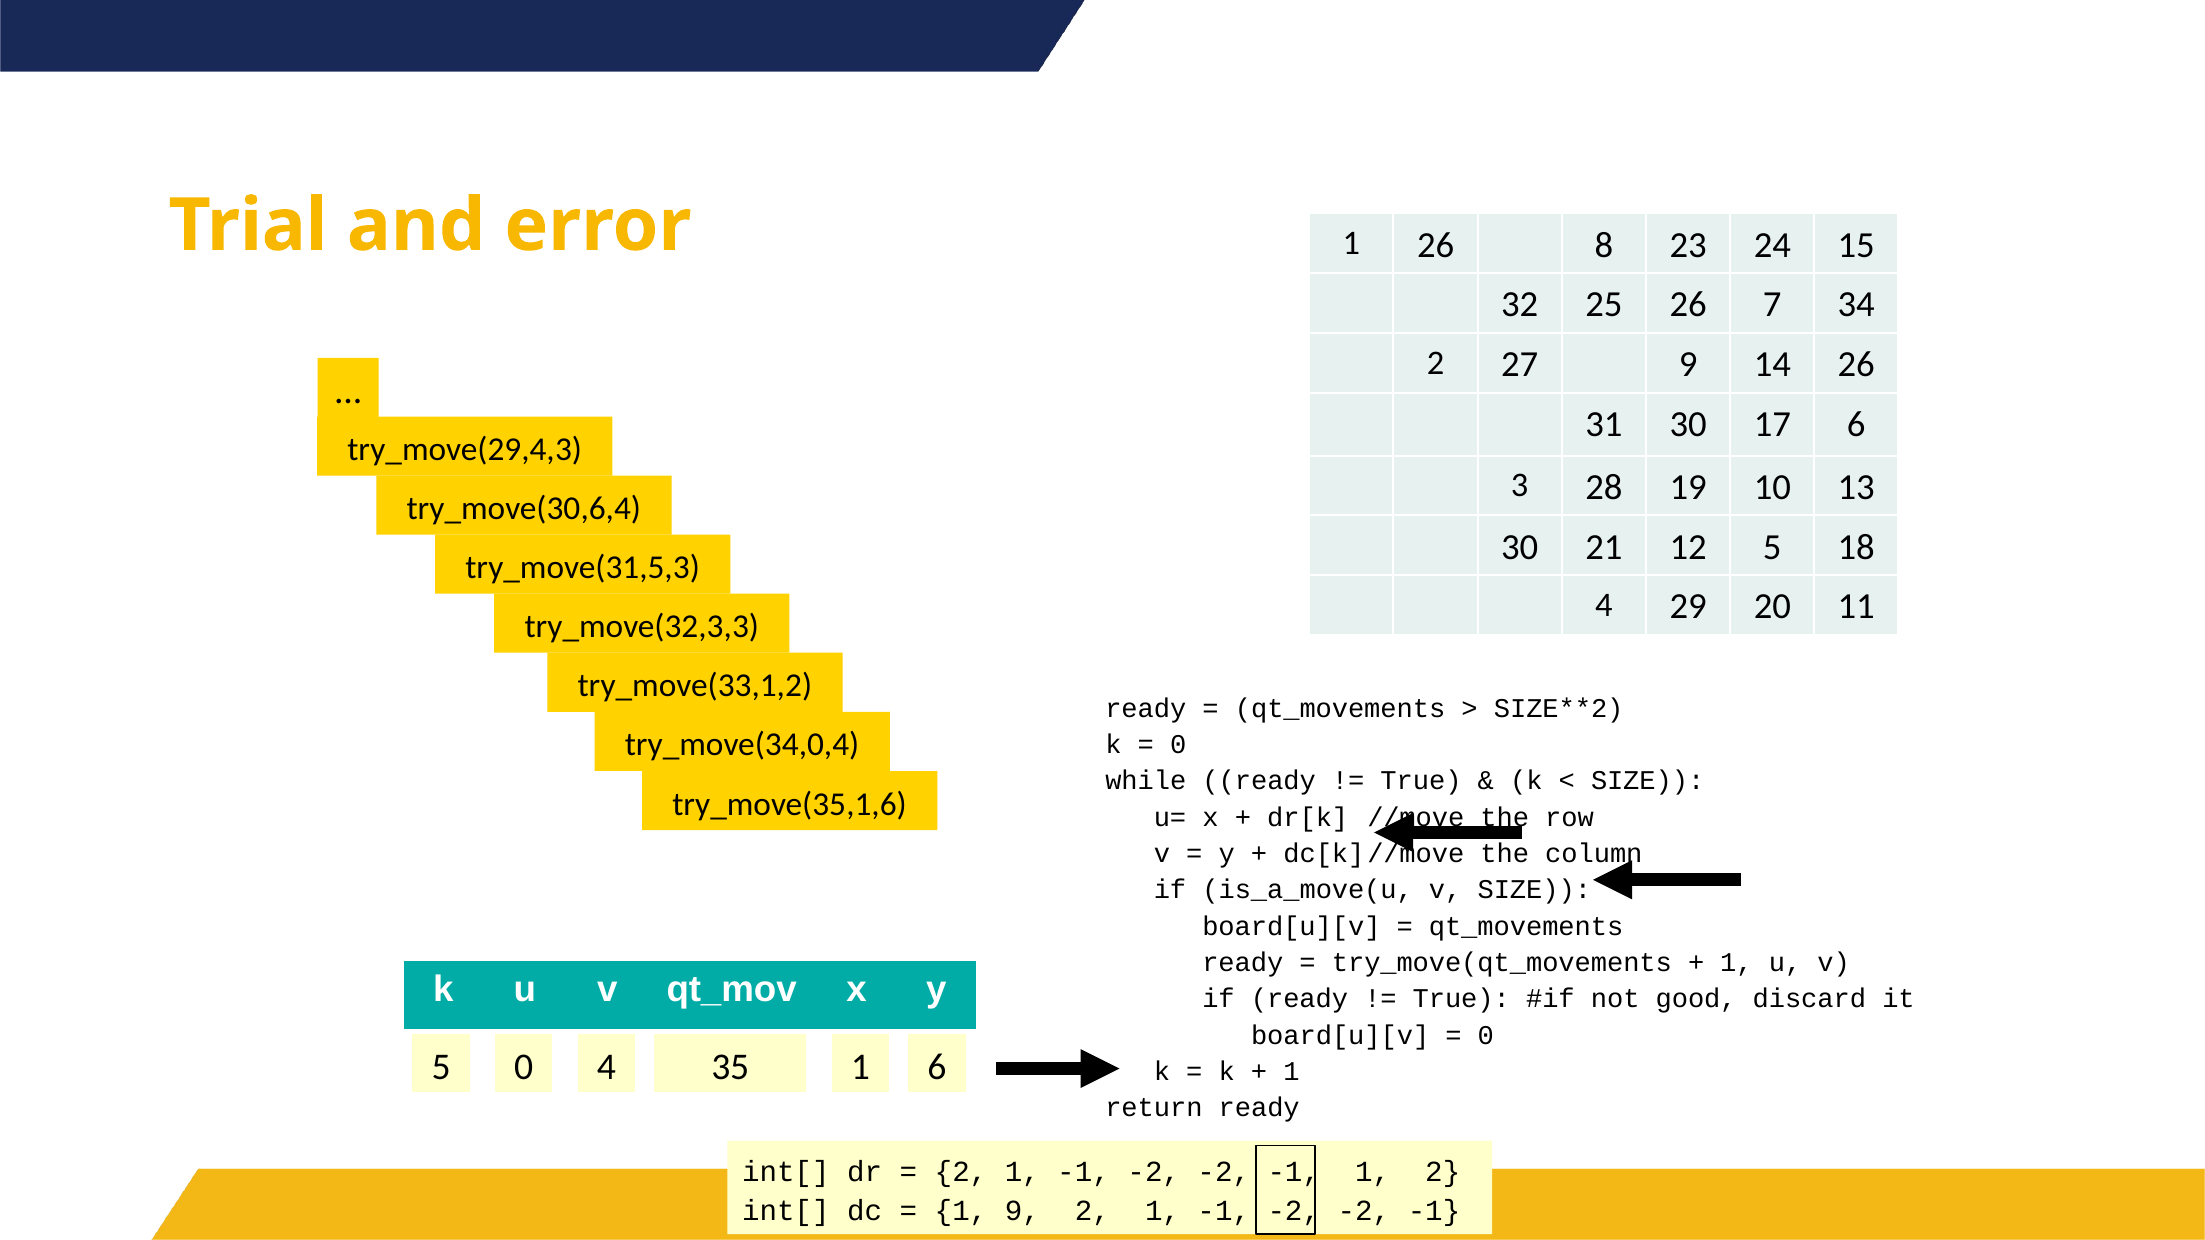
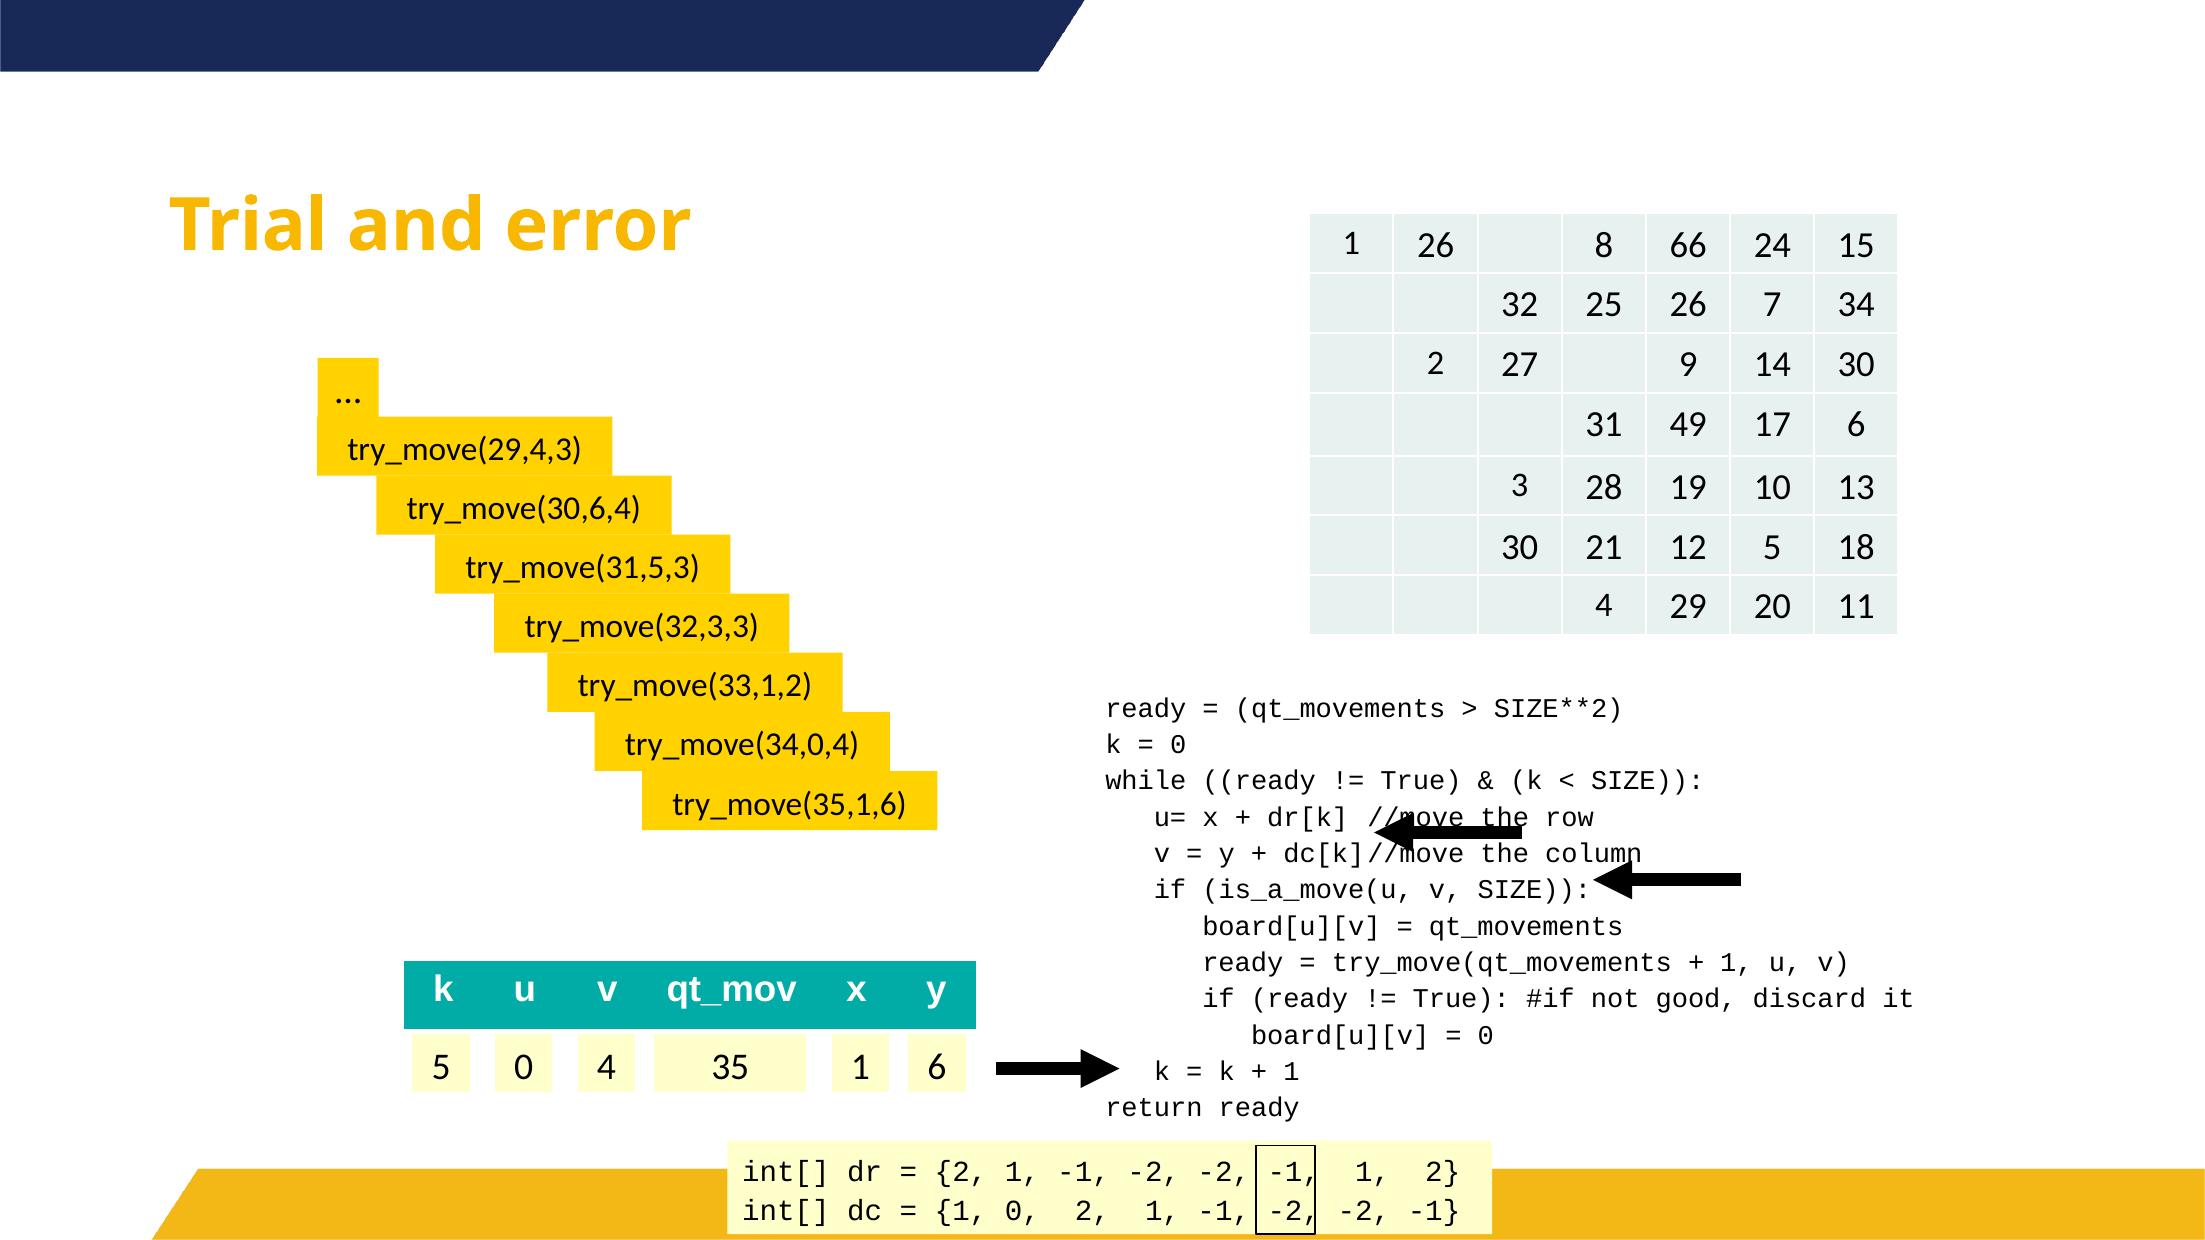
23: 23 -> 66 (1688, 245)
14 26: 26 -> 30 (1856, 365)
31 30: 30 -> 49 (1688, 424)
1 9: 9 -> 0 (1022, 1211)
